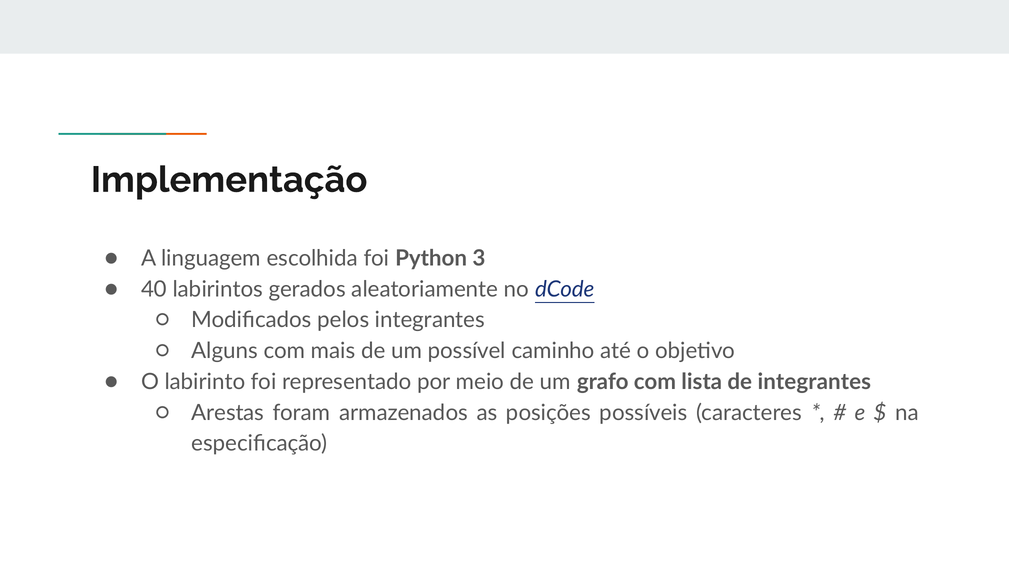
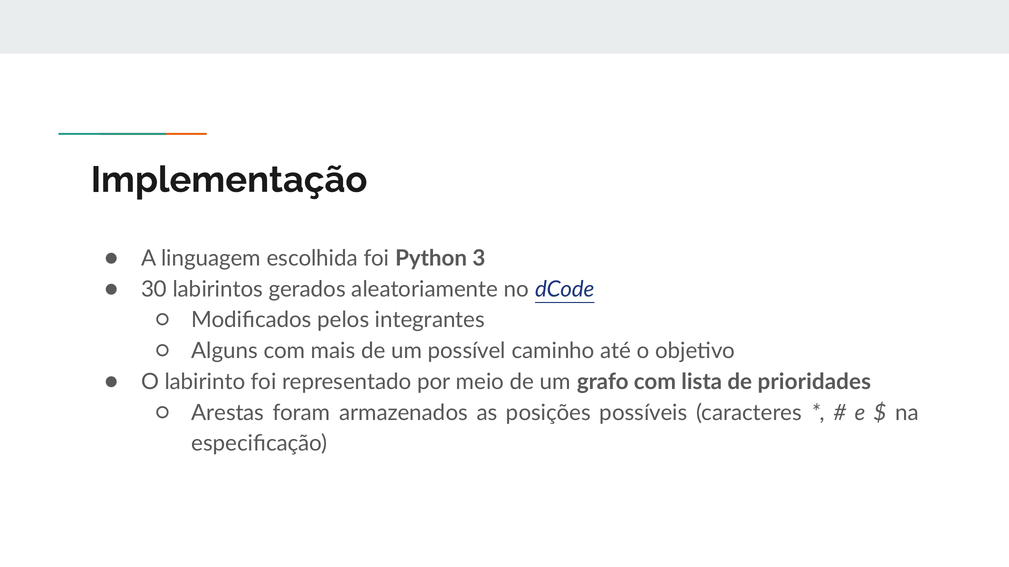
40: 40 -> 30 (154, 289)
de integrantes: integrantes -> prioridades (814, 382)
